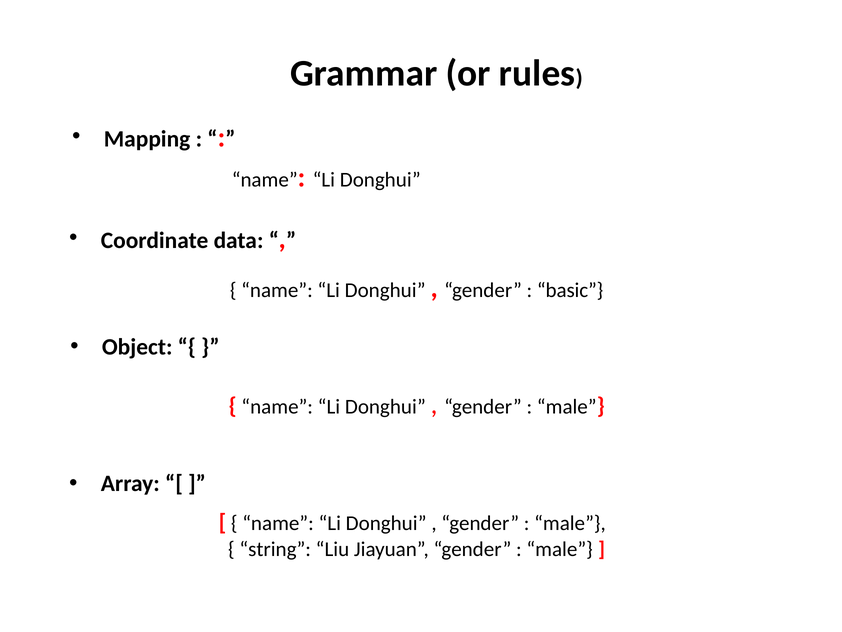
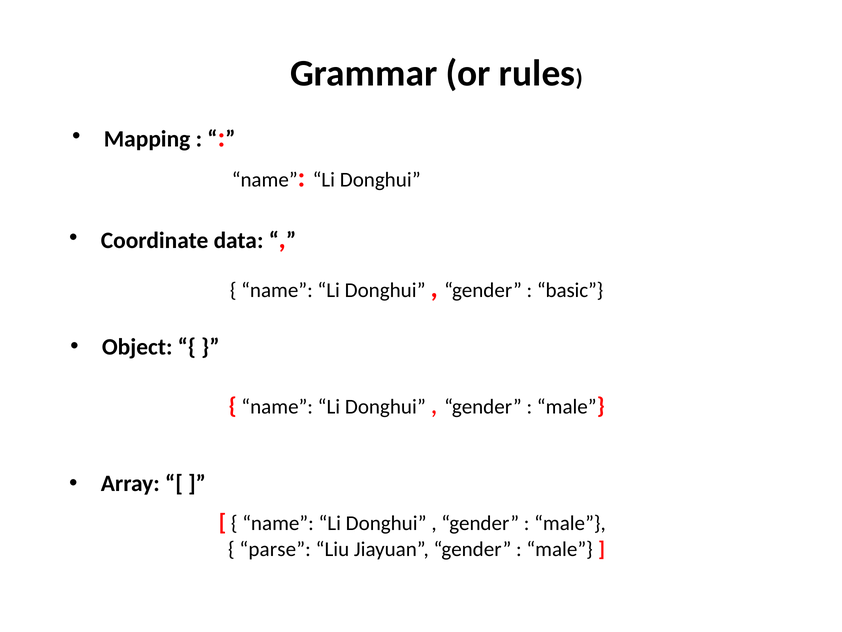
string: string -> parse (275, 549)
